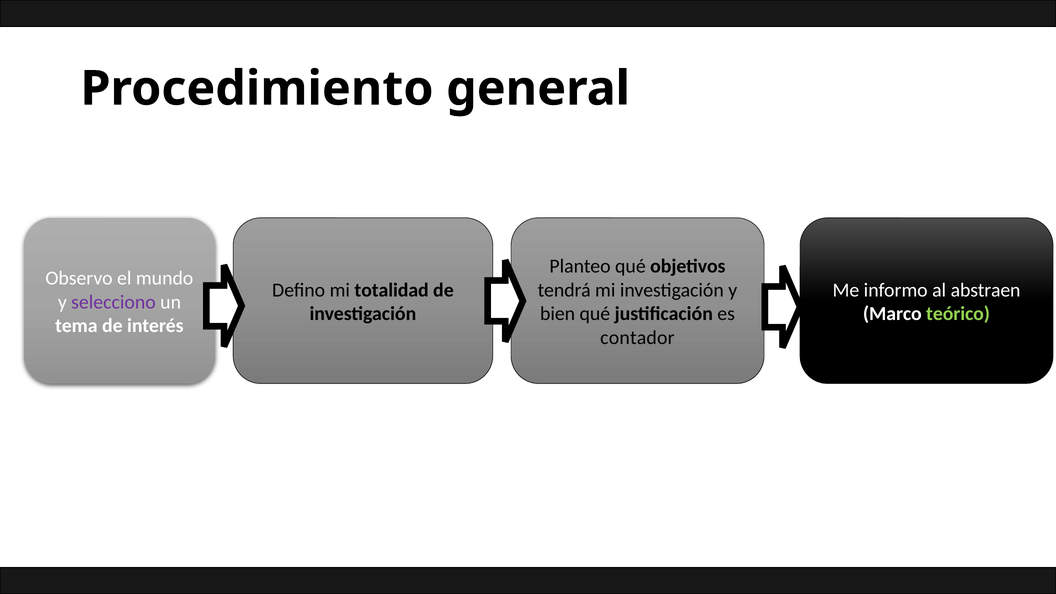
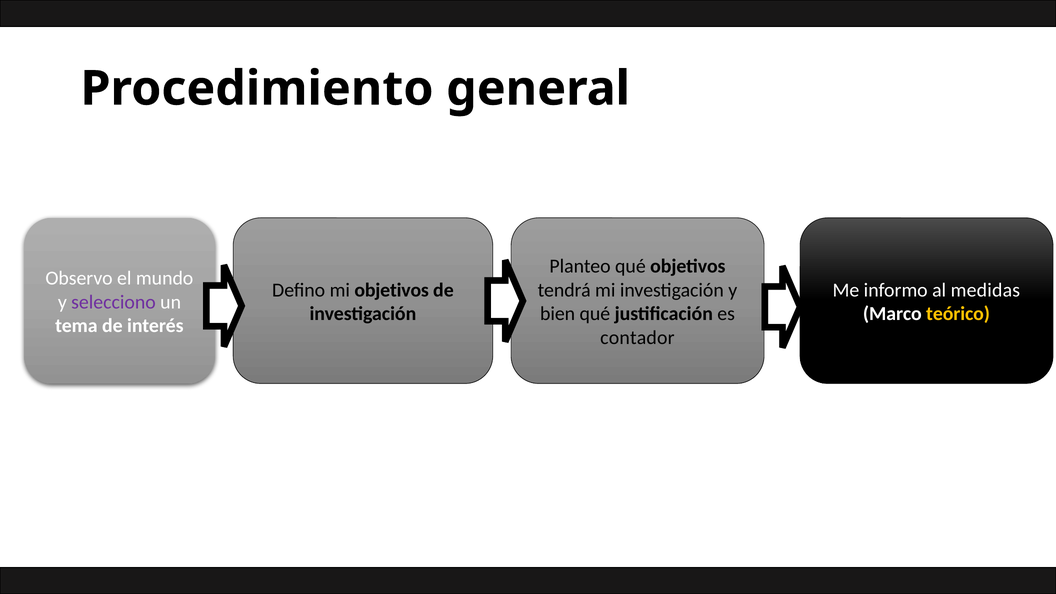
mi totalidad: totalidad -> objetivos (392, 290)
abstraen: abstraen -> medidas (985, 290)
teórico colour: light green -> yellow (958, 314)
